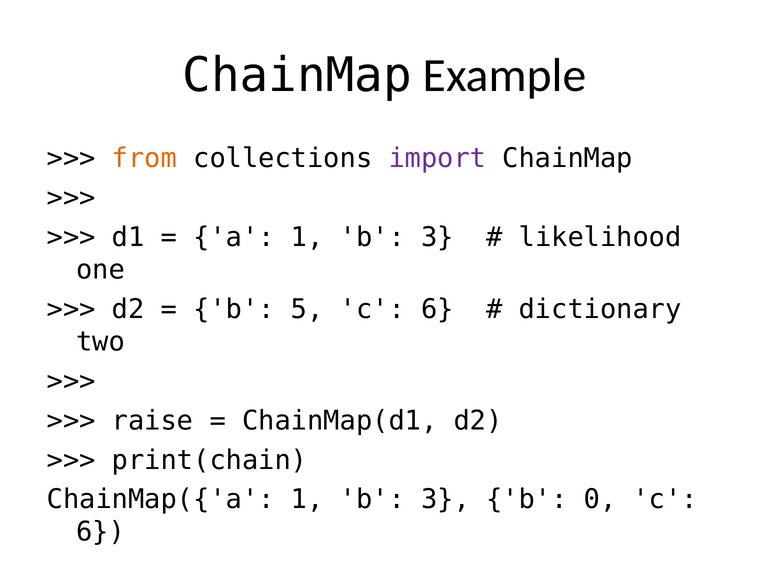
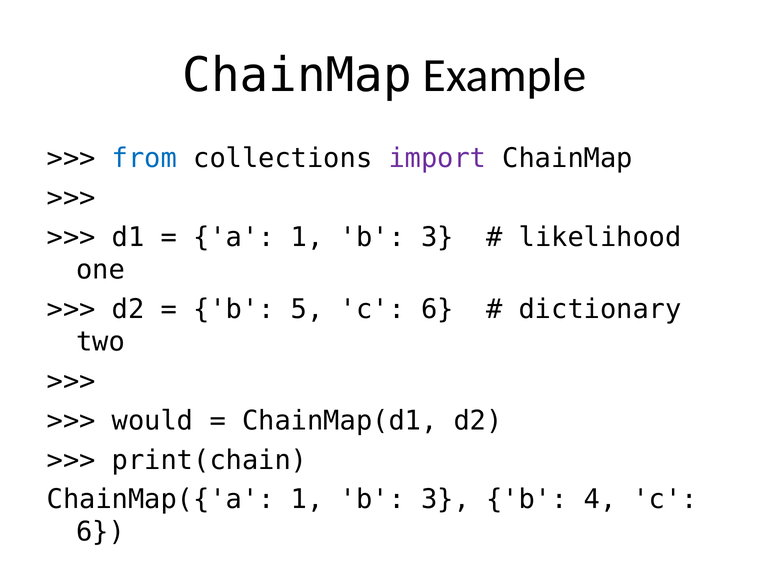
from colour: orange -> blue (144, 159)
raise: raise -> would (153, 421)
0: 0 -> 4 (600, 500)
